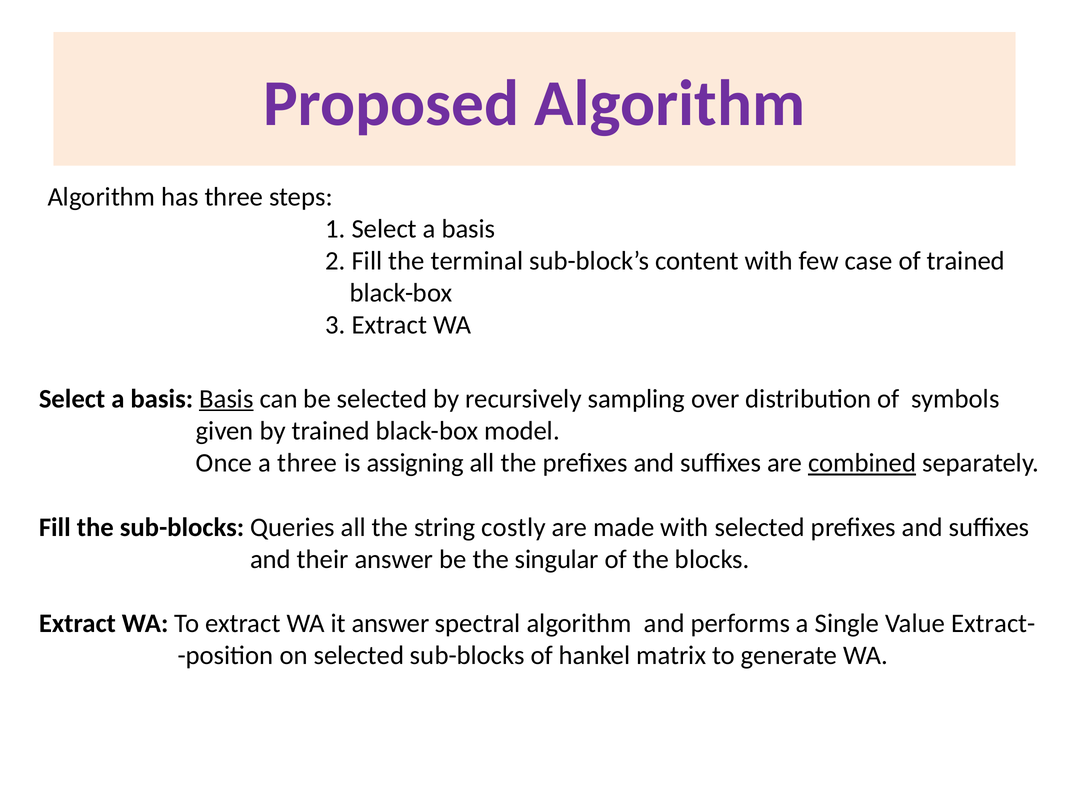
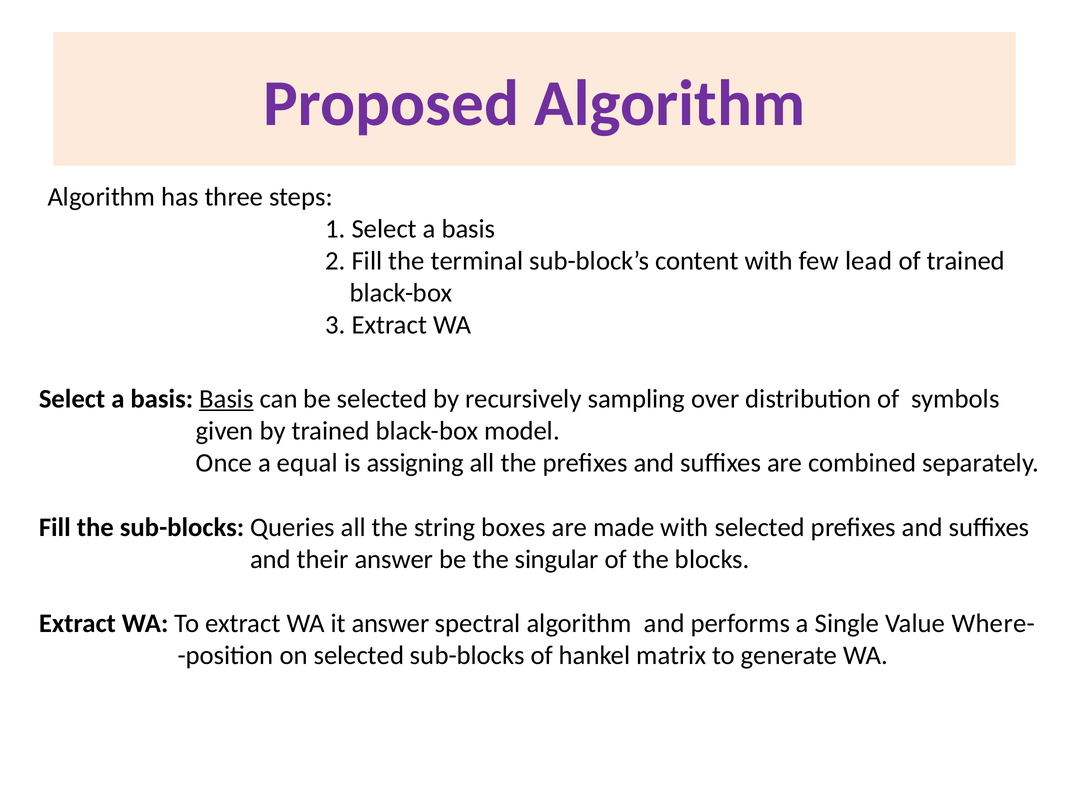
case: case -> lead (869, 261)
a three: three -> equal (307, 463)
combined underline: present -> none (862, 463)
costly: costly -> boxes (514, 527)
Extract-: Extract- -> Where- (993, 623)
